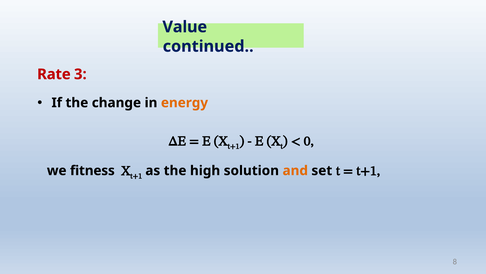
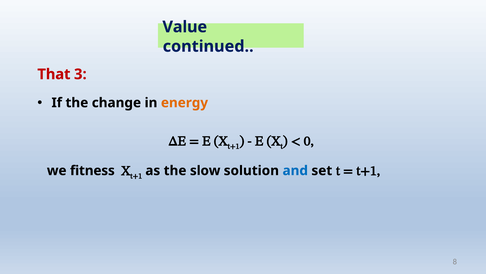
Rate: Rate -> That (54, 74)
high: high -> slow (205, 170)
and colour: orange -> blue (295, 170)
